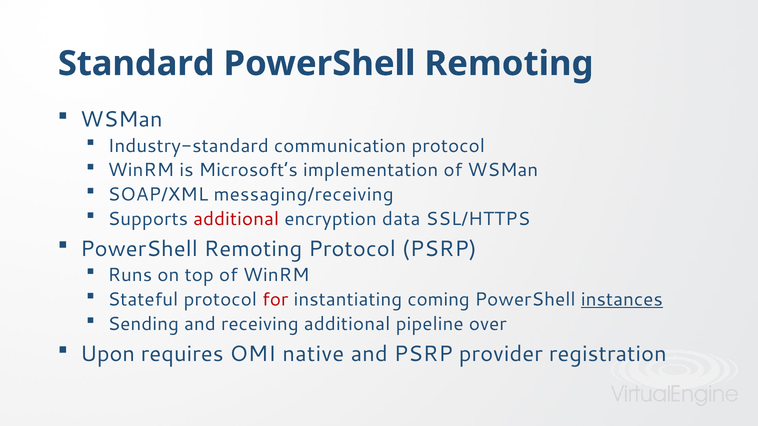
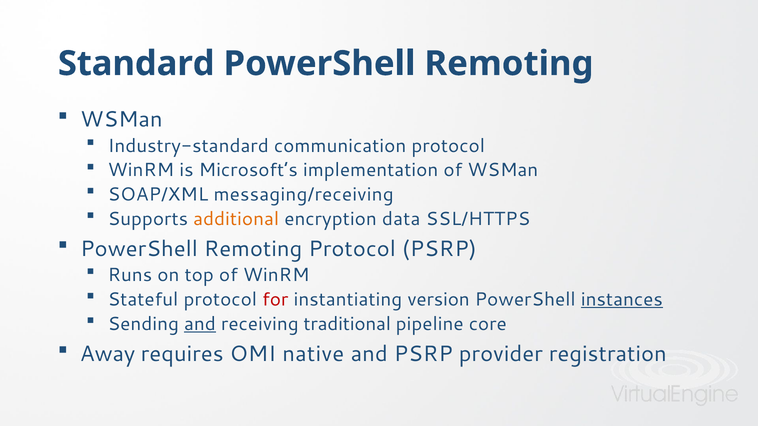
additional colour: red -> orange (236, 219)
coming: coming -> version (439, 300)
and underline: none -> present (200, 324)
receiving additional: additional -> traditional (347, 324)
over: over -> core (488, 324)
Upon: Upon -> Away (108, 354)
